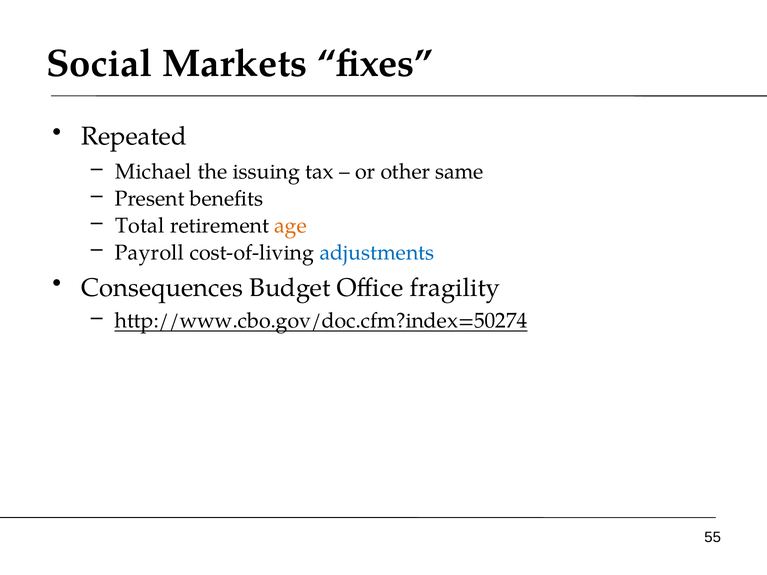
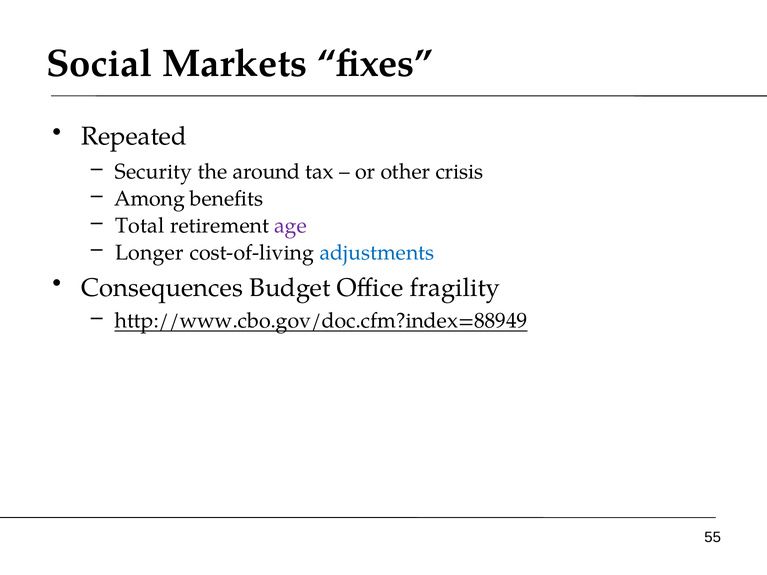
Michael: Michael -> Security (154, 172)
issuing: issuing -> around (267, 172)
same: same -> crisis (459, 172)
Present: Present -> Among (150, 199)
age colour: orange -> purple (291, 226)
Payroll: Payroll -> Longer (149, 253)
http://www.cbo.gov/doc.cfm?index=50274: http://www.cbo.gov/doc.cfm?index=50274 -> http://www.cbo.gov/doc.cfm?index=88949 (321, 321)
